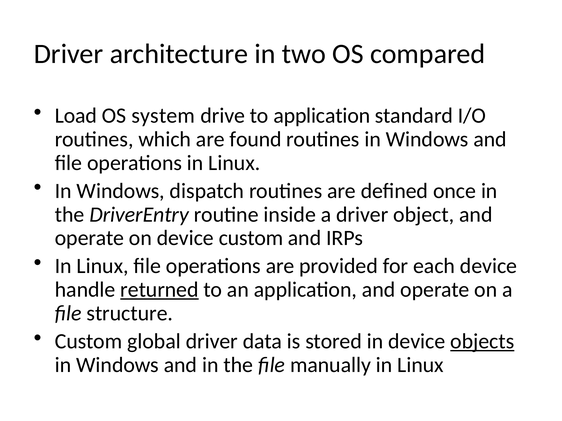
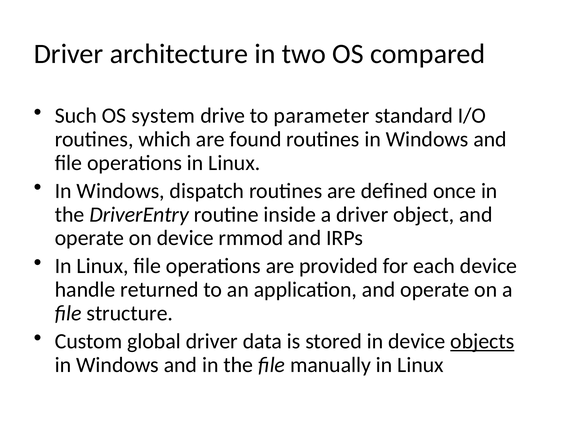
Load: Load -> Such (76, 116)
to application: application -> parameter (322, 116)
device custom: custom -> rmmod (251, 238)
returned underline: present -> none (159, 290)
